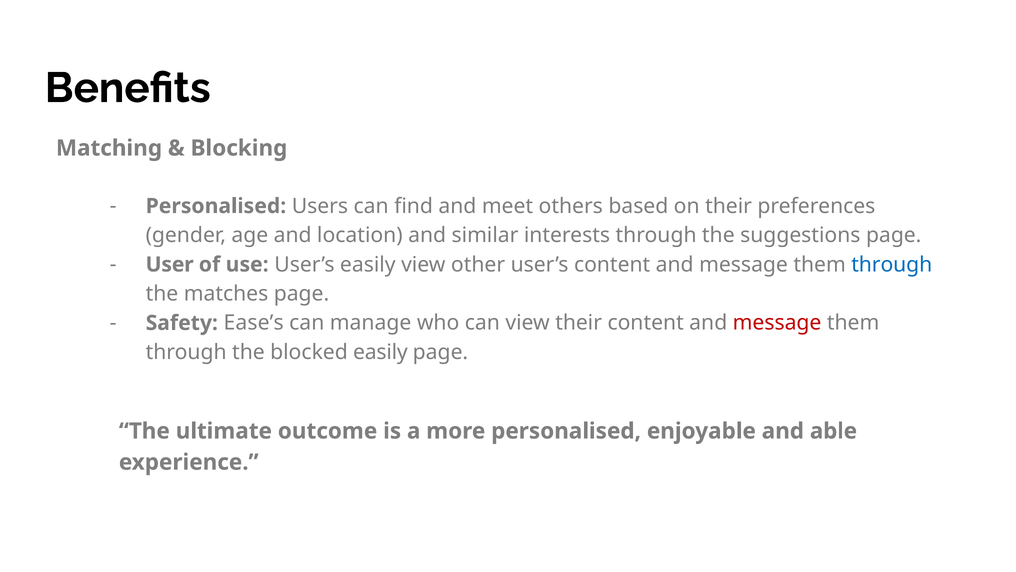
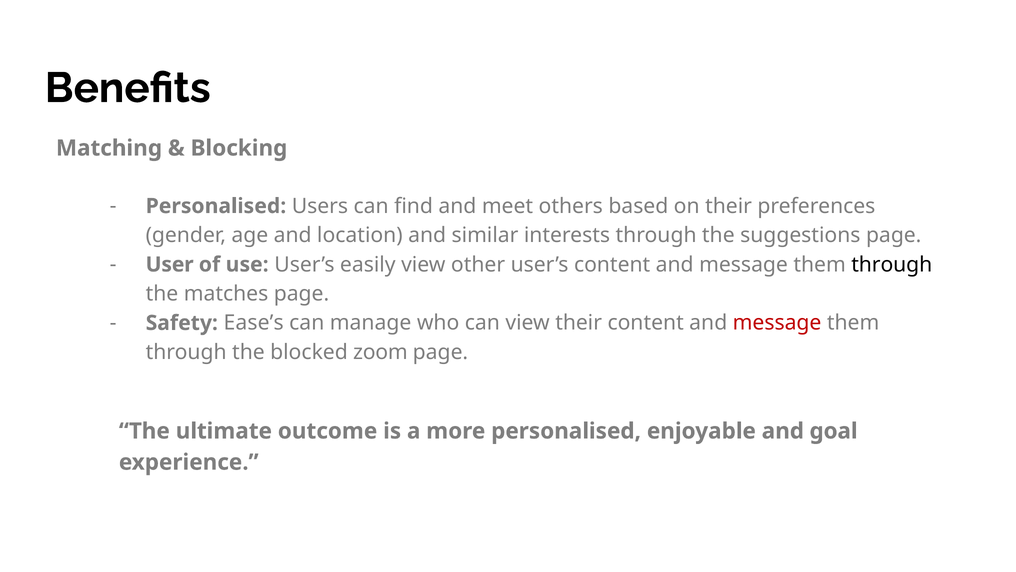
through colour: blue -> black (892, 264)
blocked easily: easily -> zoom (380, 352)
able: able -> goal (833, 431)
